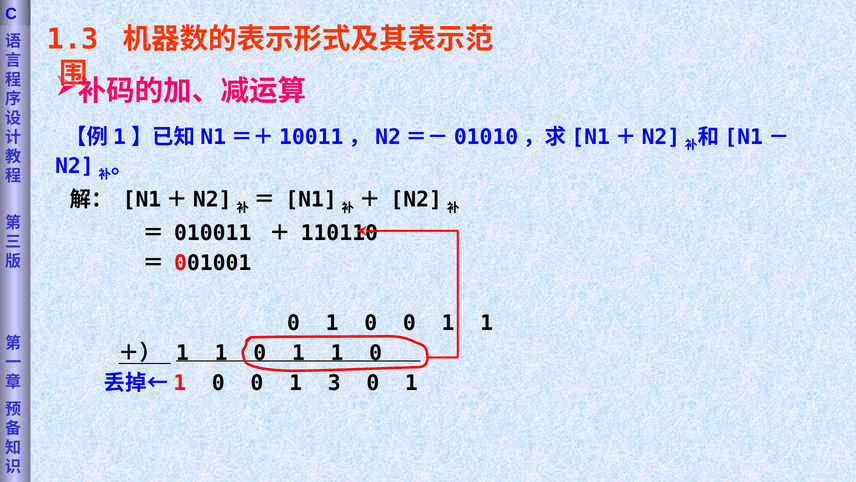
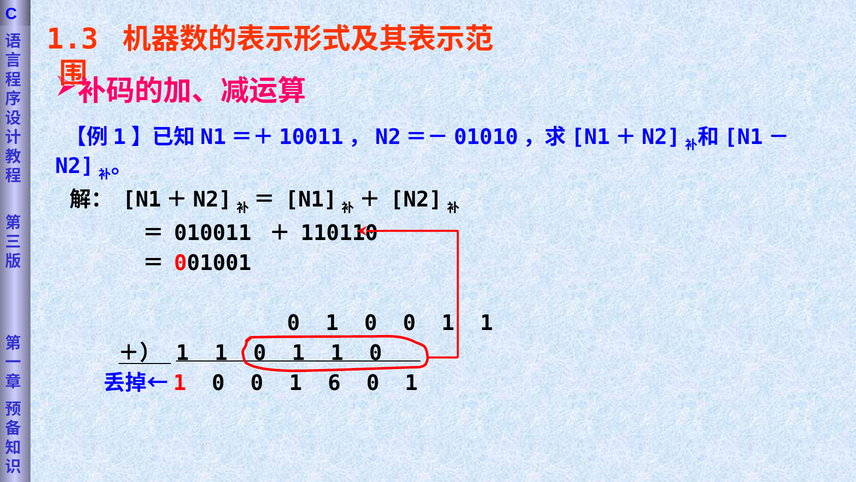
3: 3 -> 6 (334, 383)
